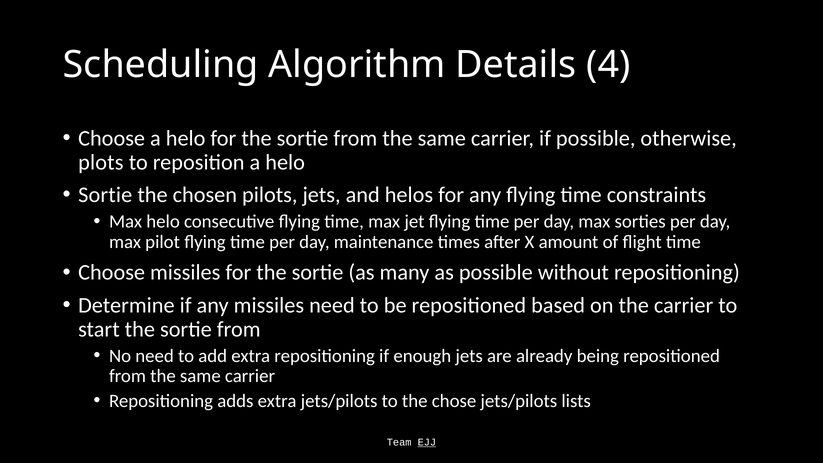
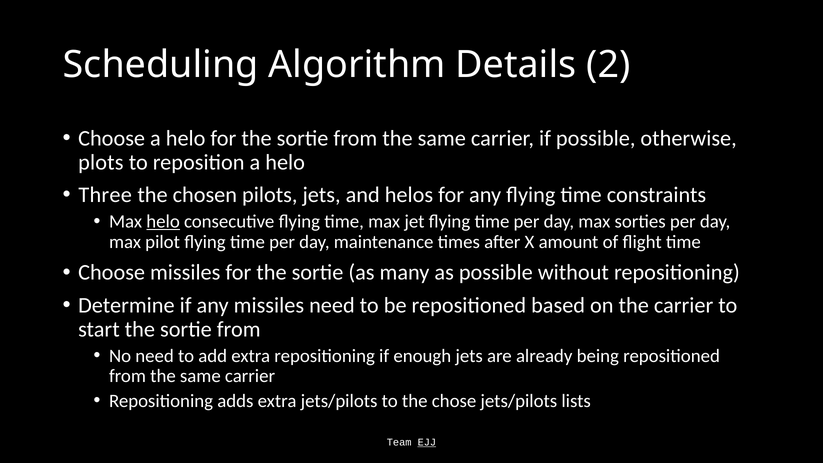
4: 4 -> 2 (608, 65)
Sortie: Sortie -> Three (105, 195)
helo underline: none -> present (163, 221)
